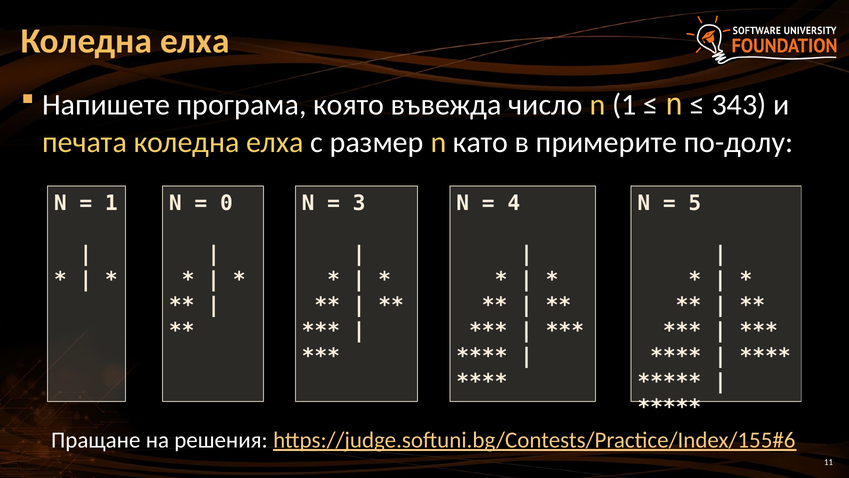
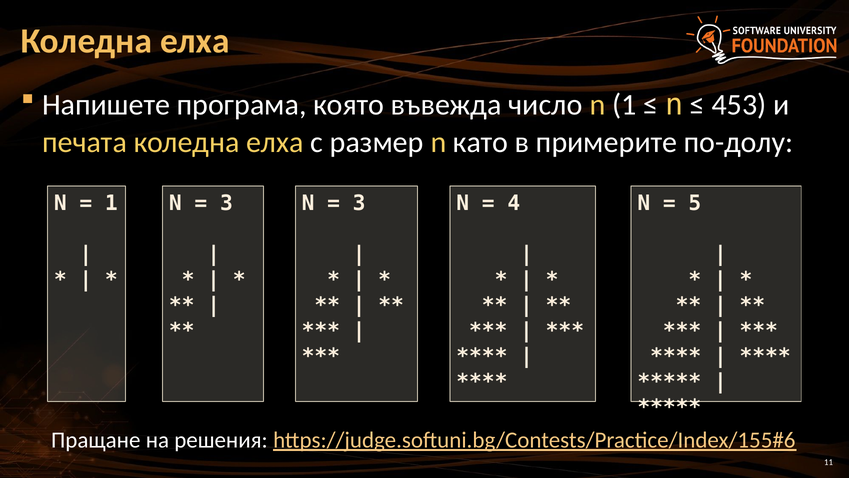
343: 343 -> 453 (739, 105)
0: 0 -> 3 (226, 203)
